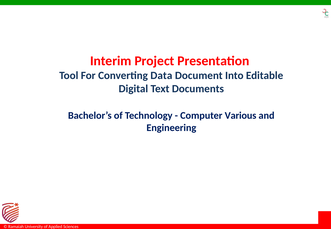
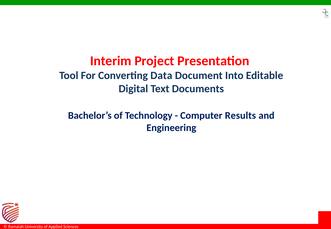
Various: Various -> Results (240, 116)
